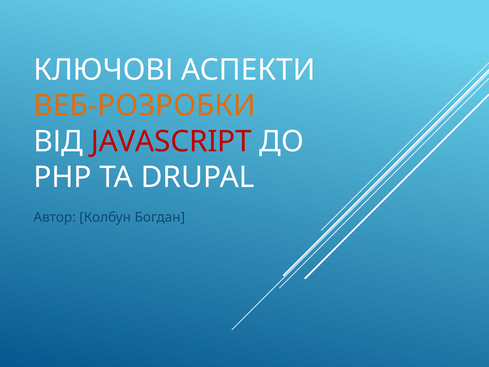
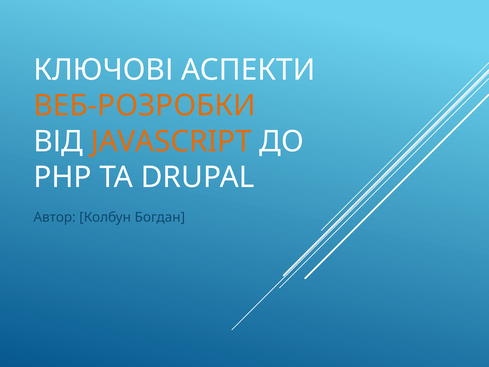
JAVASCRIPT colour: red -> orange (171, 141)
